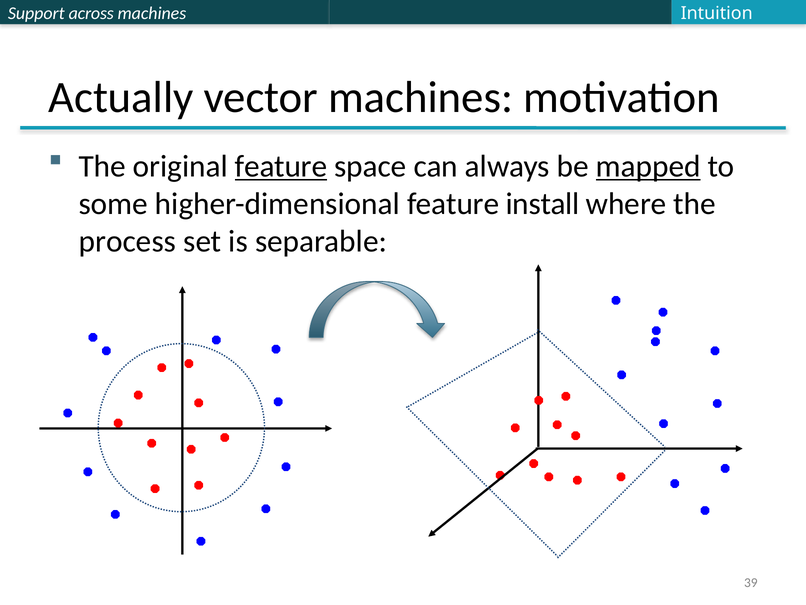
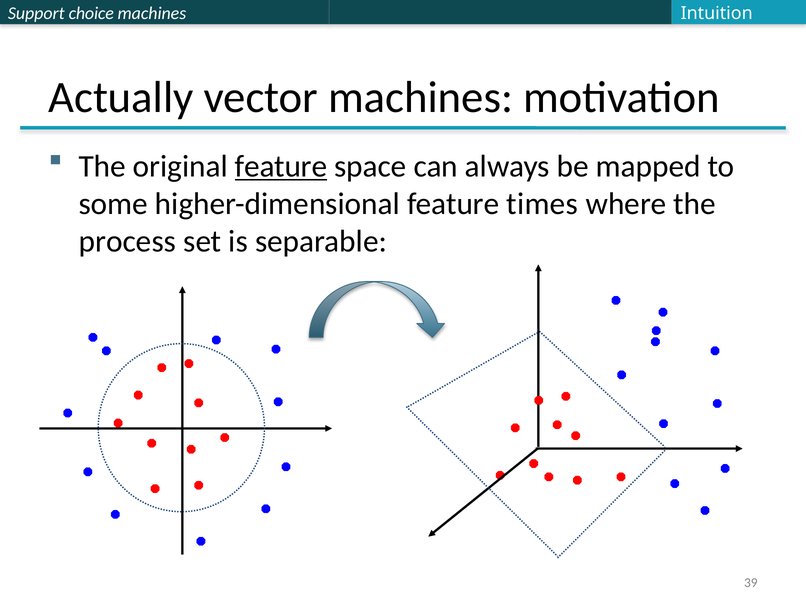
across: across -> choice (91, 13)
mapped underline: present -> none (648, 166)
install: install -> times (542, 204)
